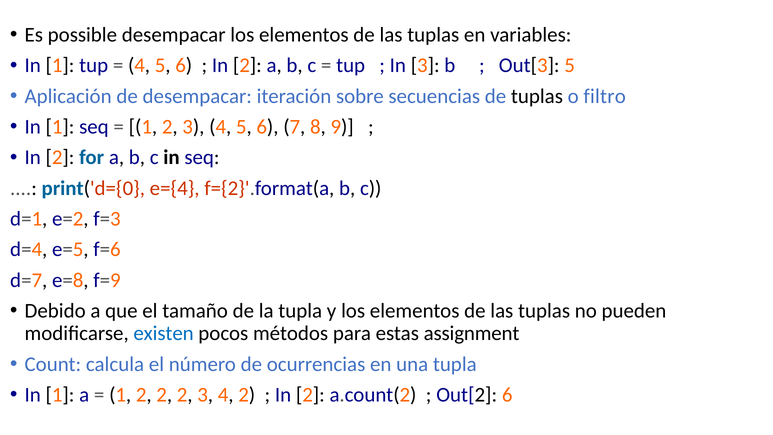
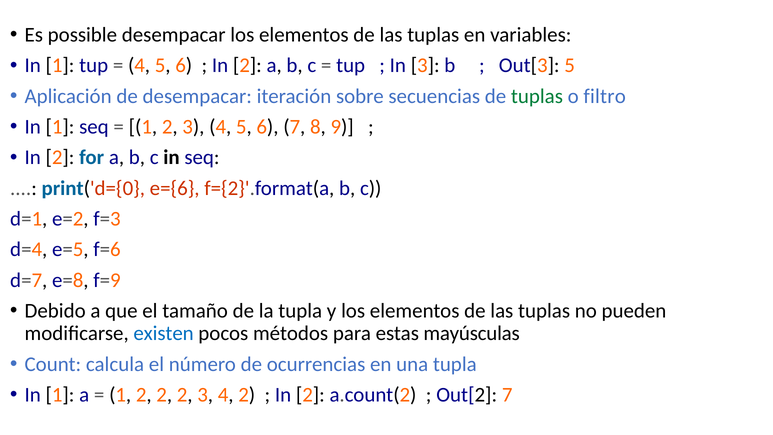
tuplas colour: black -> green (537, 96)
e={4: e={4 -> e={6 (175, 188)
assignment: assignment -> mayúsculas (472, 333)
Out[2 6: 6 -> 7 (507, 395)
